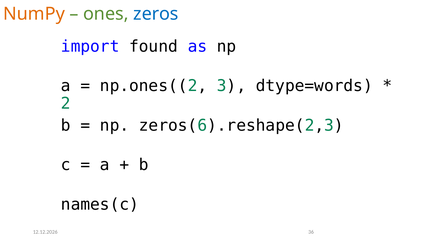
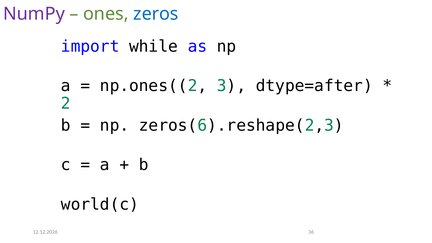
NumPy colour: orange -> purple (34, 14)
found: found -> while (154, 46)
dtype=words: dtype=words -> dtype=after (314, 86)
names(c: names(c -> world(c (100, 204)
